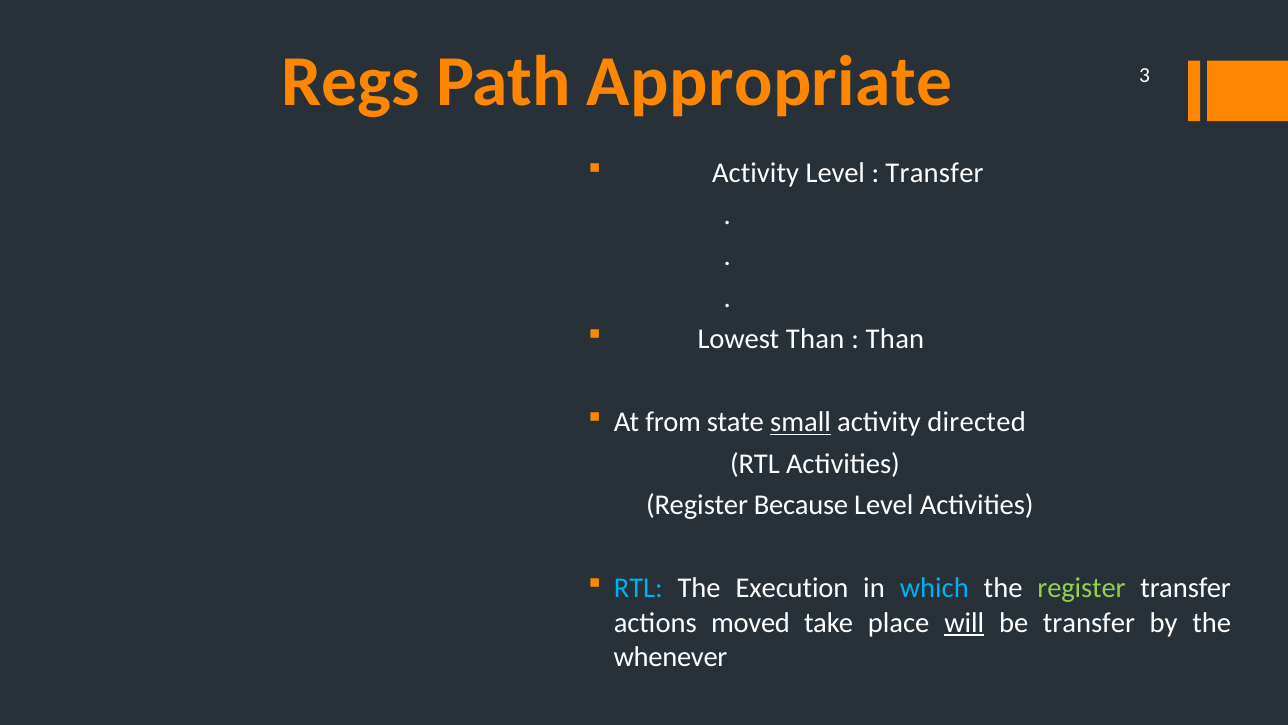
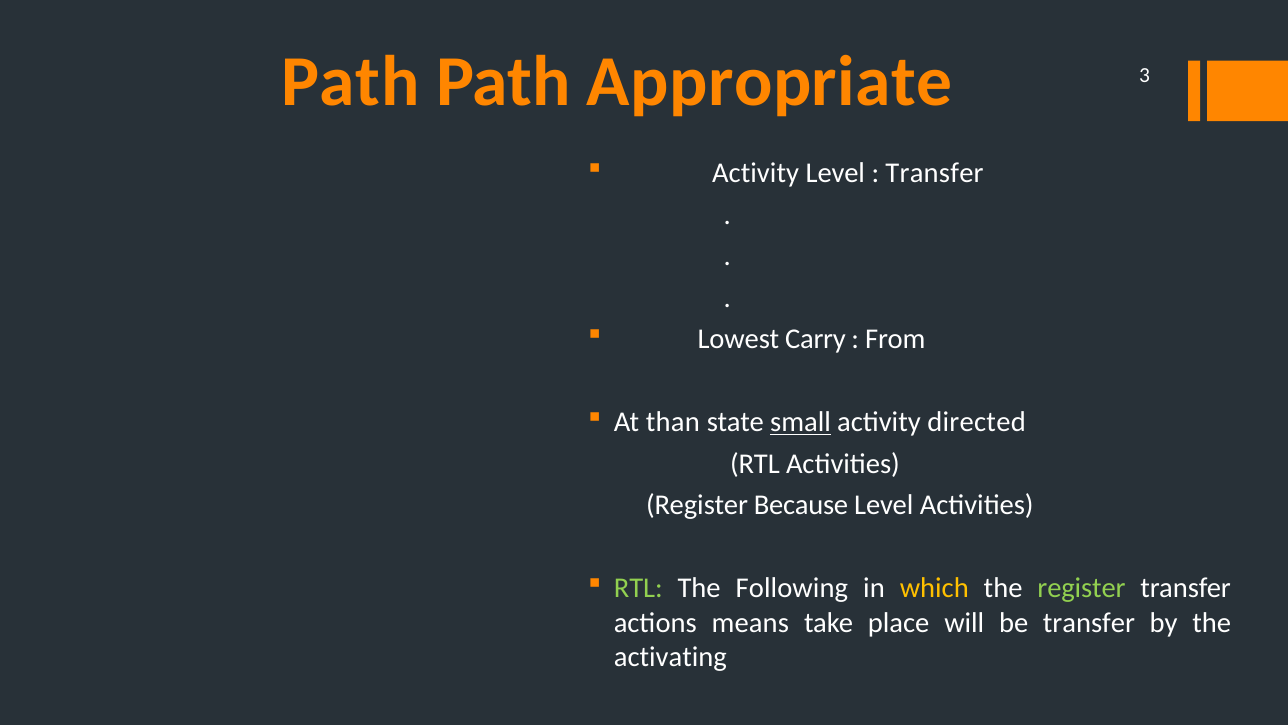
Regs: Regs -> Path (350, 82)
Lowest Than: Than -> Carry (815, 339)
Than: Than -> From (895, 339)
from: from -> than (673, 422)
RTL colour: light blue -> light green (638, 588)
Execution: Execution -> Following (792, 588)
which colour: light blue -> yellow (934, 588)
moved: moved -> means (750, 622)
will underline: present -> none (964, 622)
whenever: whenever -> activating (670, 657)
